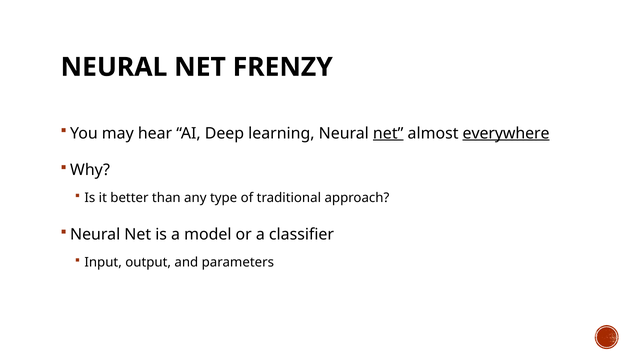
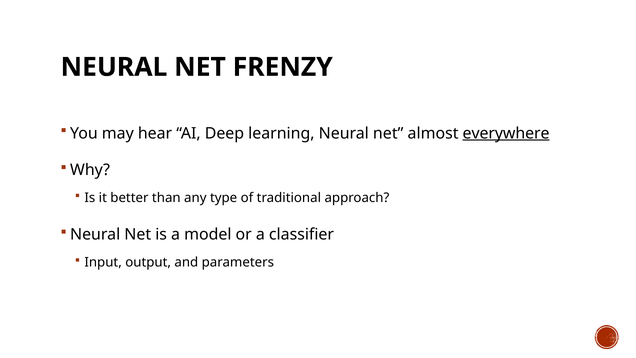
net underline: present -> none (388, 133)
